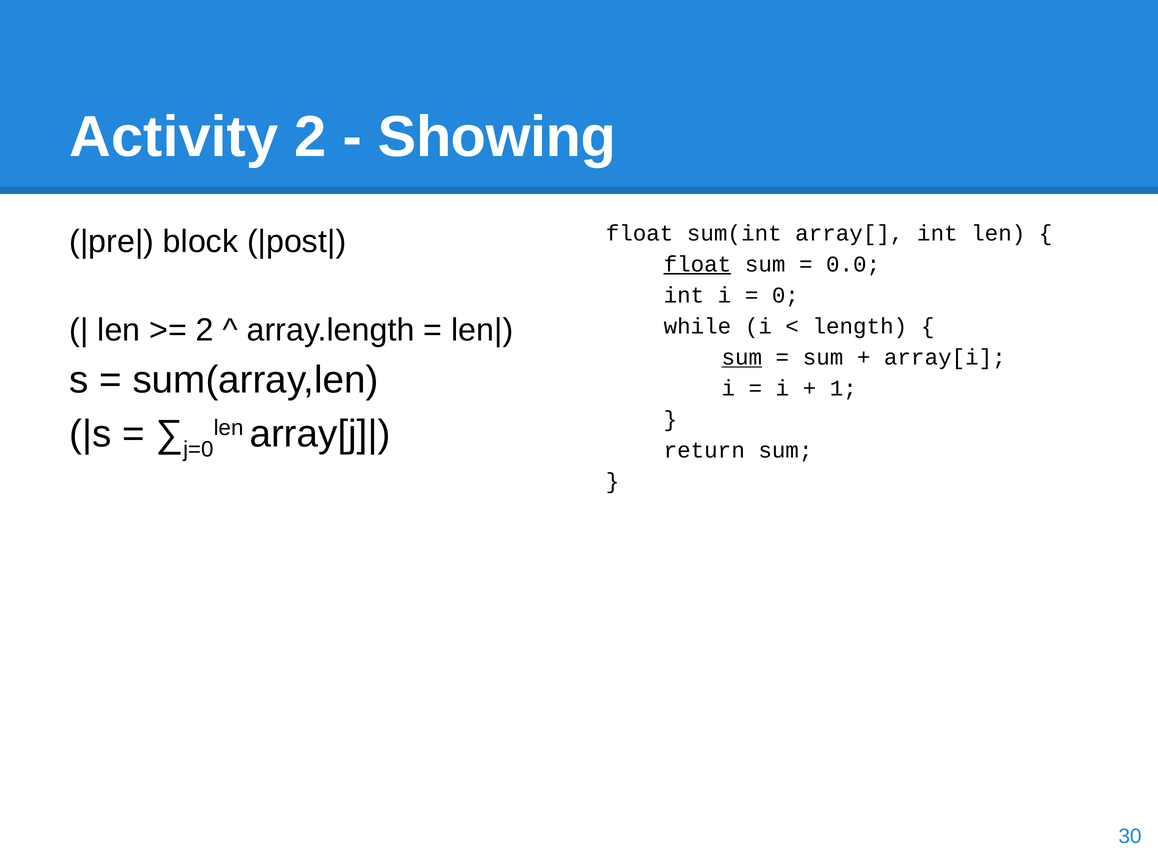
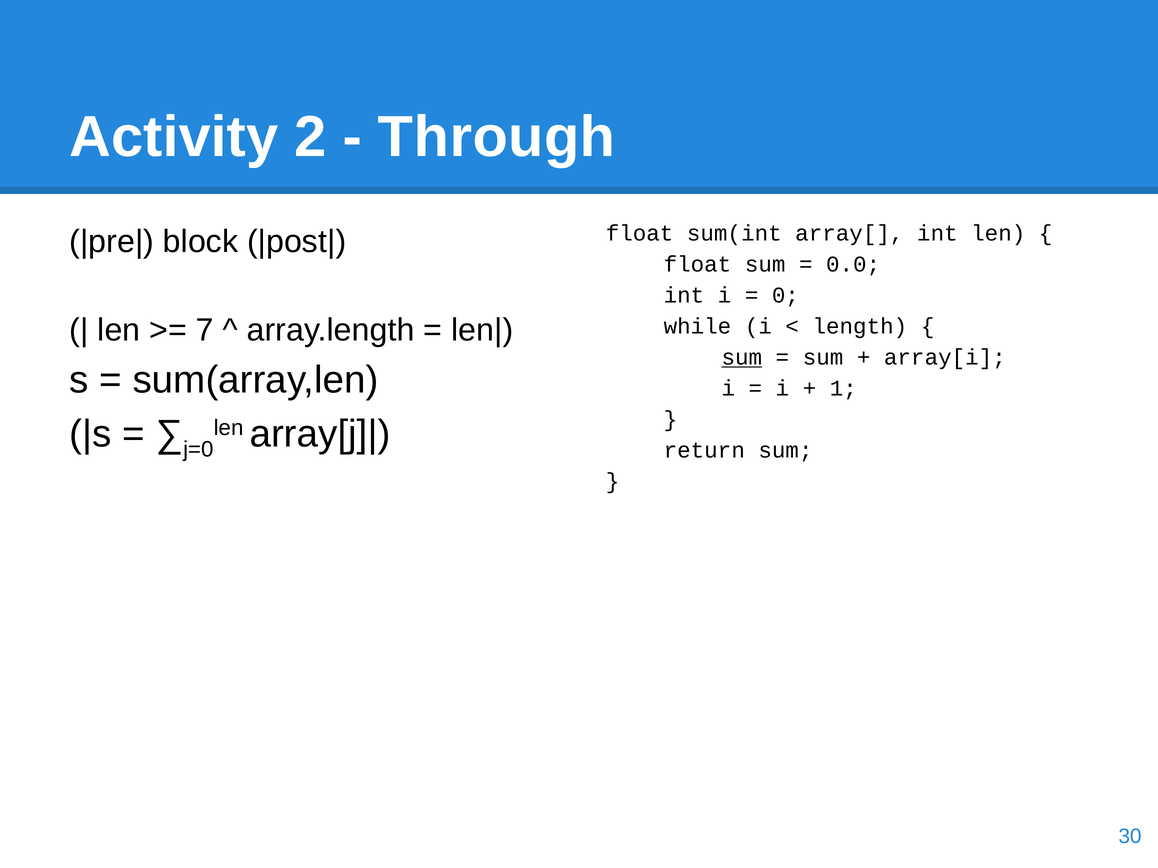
Showing: Showing -> Through (497, 137)
float underline: present -> none (697, 264)
2: 2 -> 7 (205, 330)
